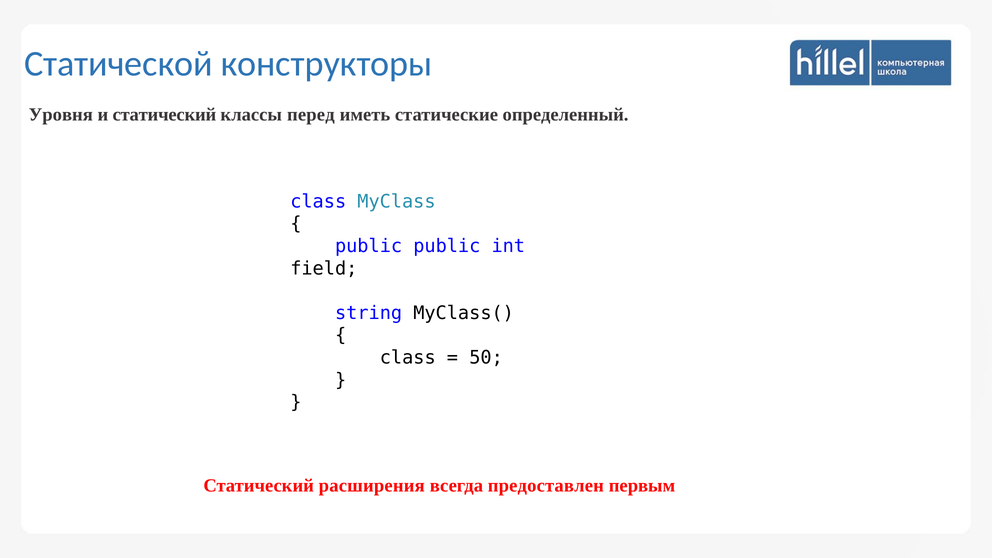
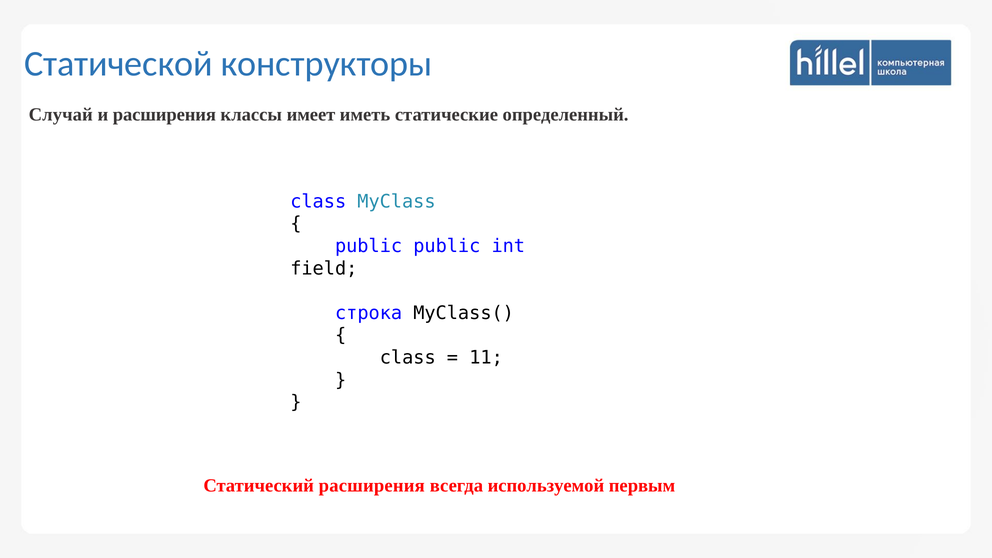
Уровня: Уровня -> Случай (61, 115)
и статический: статический -> расширения (164, 115)
перед: перед -> имеет (311, 115)
string: string -> строка (369, 313)
50: 50 -> 11 (486, 358)
предоставлен: предоставлен -> используемой (546, 486)
